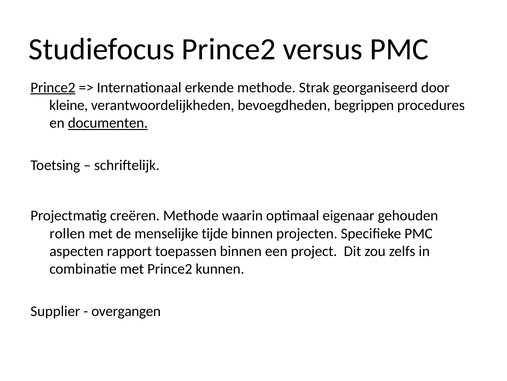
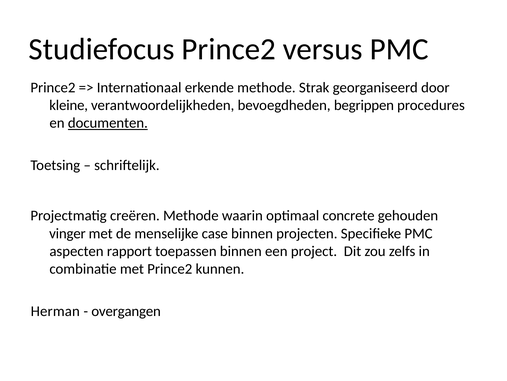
Prince2 underline: present -> none (53, 87)
eigenaar: eigenaar -> concrete (349, 215)
rollen: rollen -> vinger (67, 233)
tijde: tijde -> case (215, 233)
Supplier: Supplier -> Herman (55, 311)
